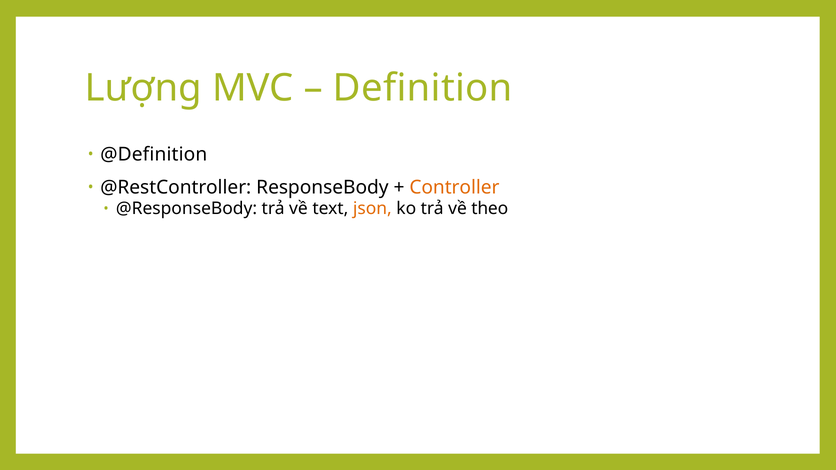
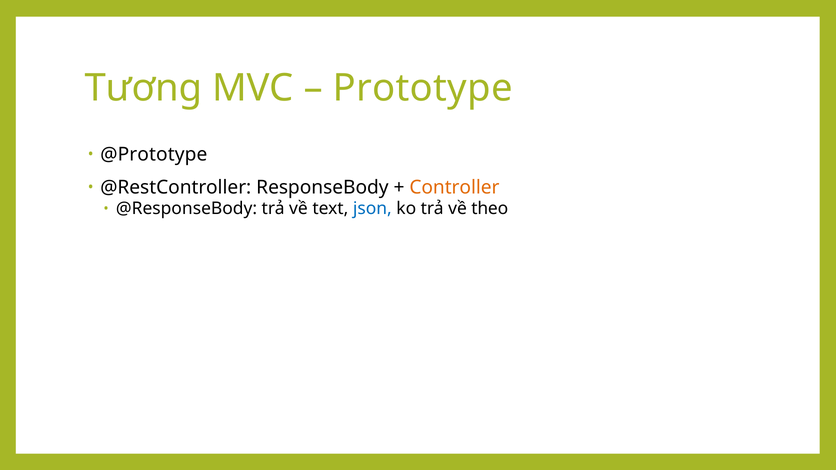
Lượng: Lượng -> Tương (143, 88)
Definition: Definition -> Prototype (423, 88)
@Definition: @Definition -> @Prototype (154, 154)
json colour: orange -> blue (372, 209)
